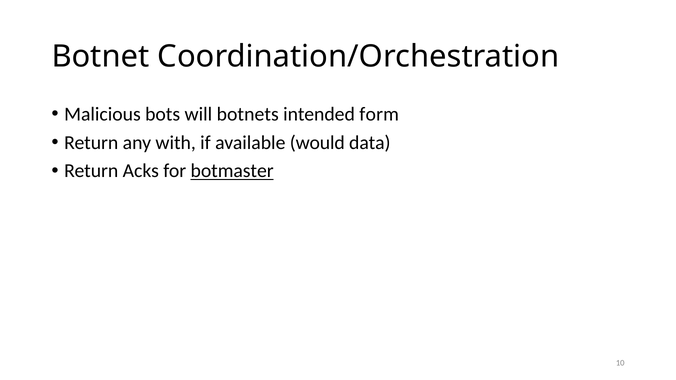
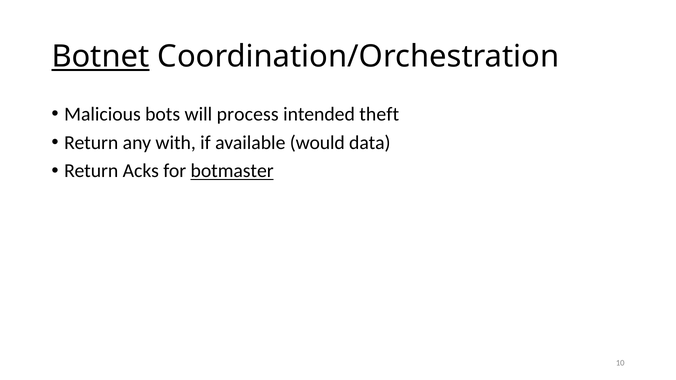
Botnet underline: none -> present (100, 57)
botnets: botnets -> process (248, 114)
form: form -> theft (379, 114)
